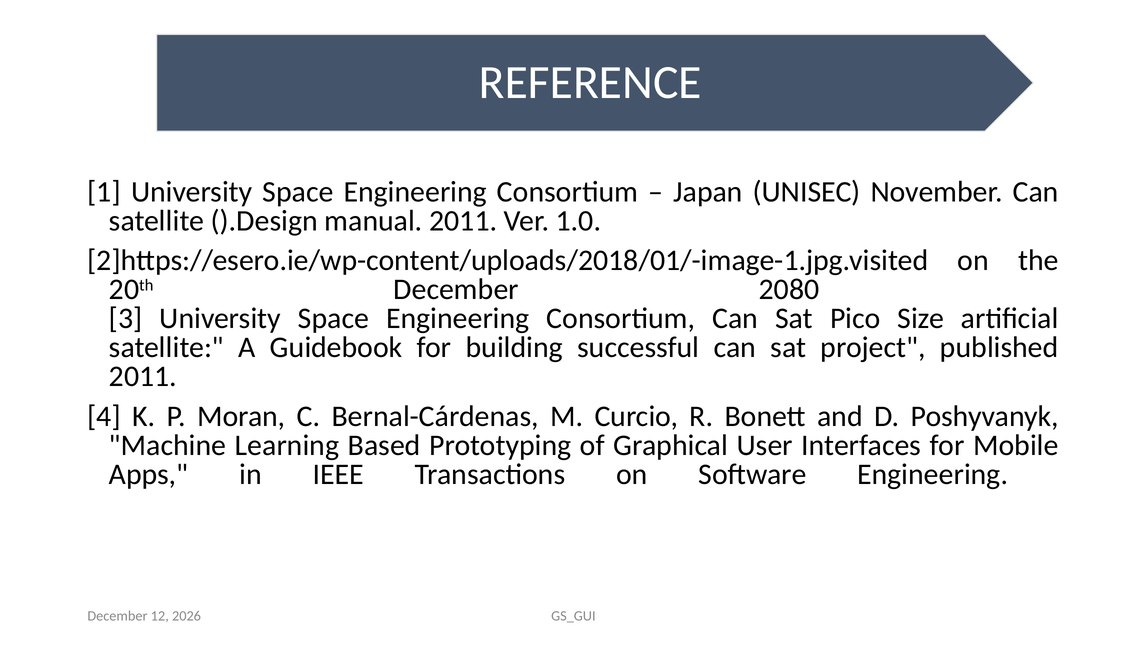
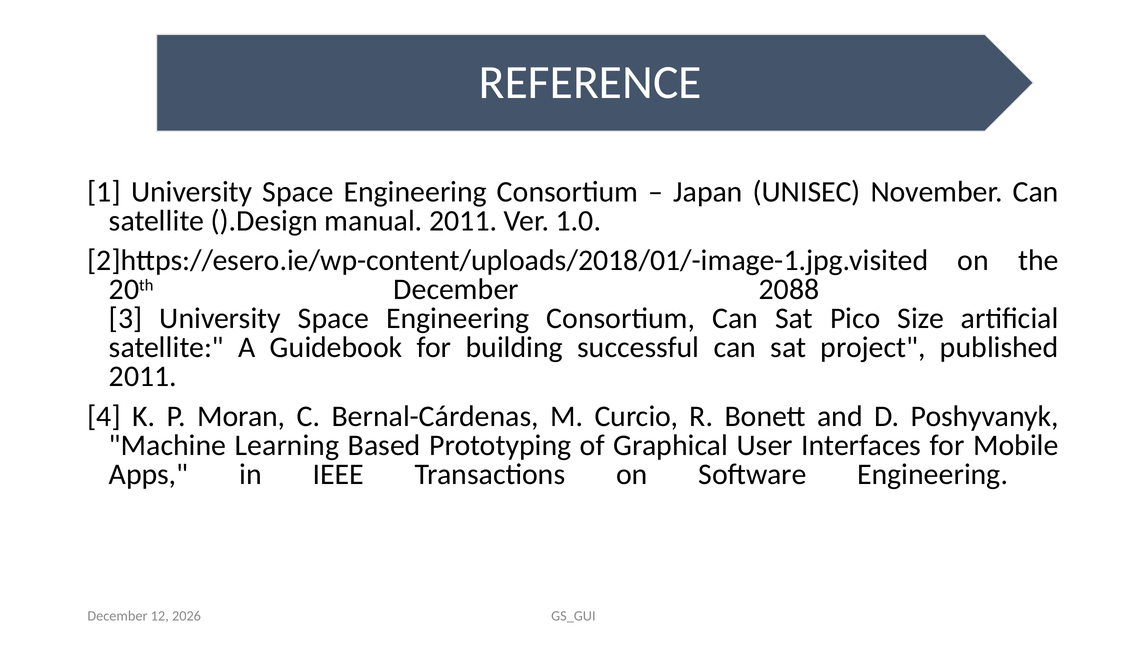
2080: 2080 -> 2088 (789, 290)
